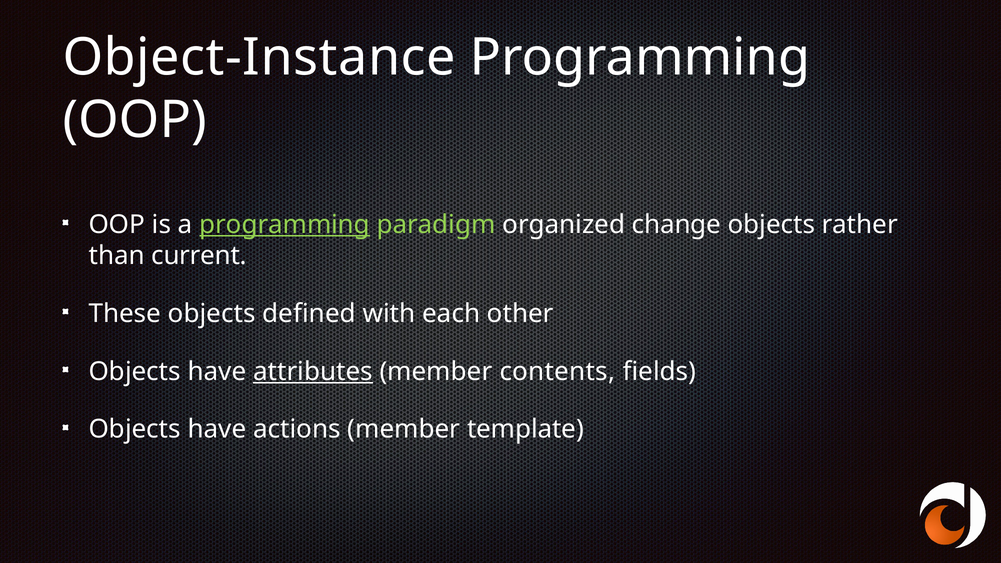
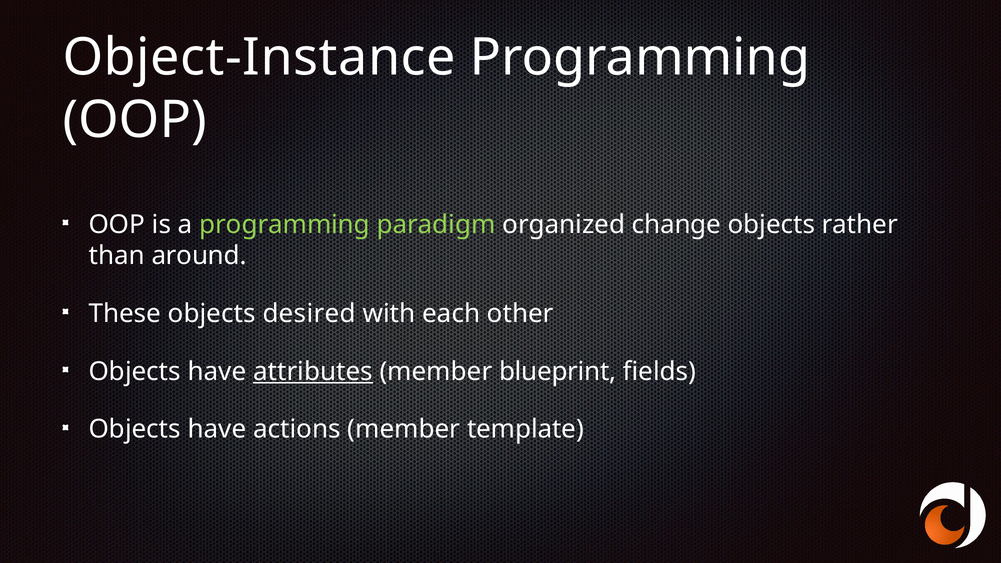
programming underline: present -> none (285, 224)
current: current -> around (199, 256)
defined: defined -> desired (309, 314)
contents: contents -> blueprint (558, 371)
